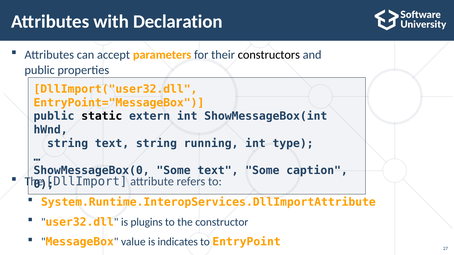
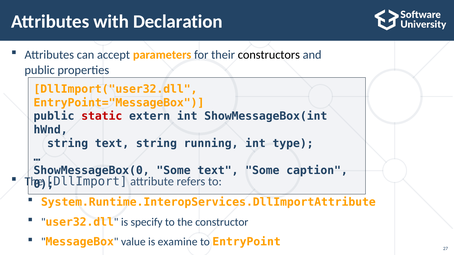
static colour: black -> red (102, 116)
plugins: plugins -> specify (147, 222)
indicates: indicates -> examine (178, 242)
